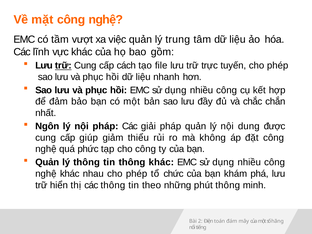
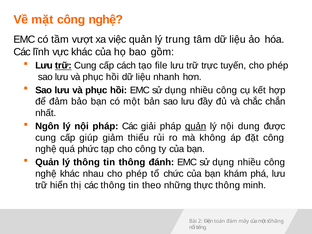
quản underline: none -> present (196, 126)
thông khác: khác -> đánh (161, 162)
phút: phút -> thực (203, 185)
